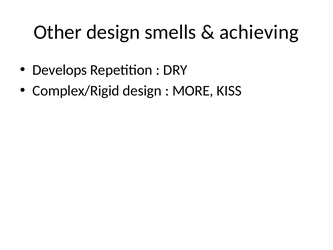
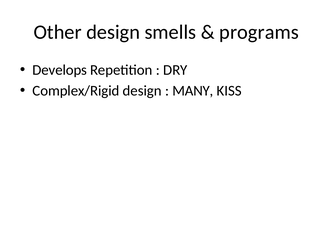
achieving: achieving -> programs (259, 32)
MORE: MORE -> MANY (193, 91)
